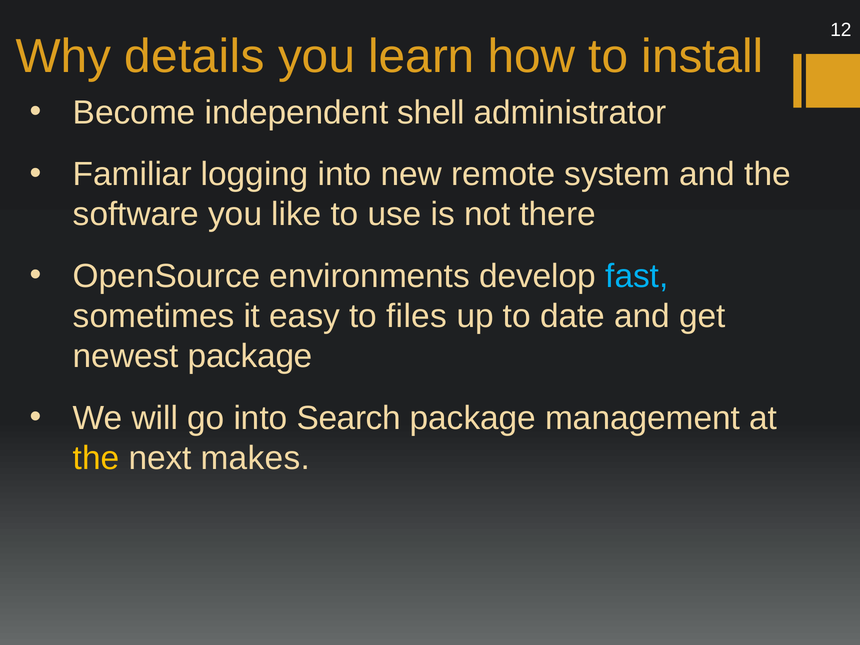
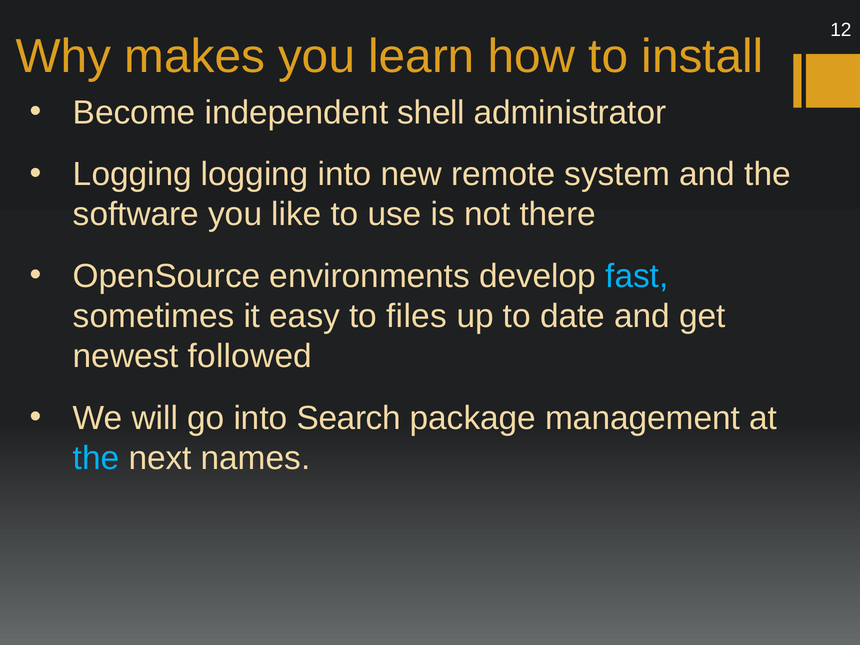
details: details -> makes (195, 56)
Familiar: Familiar -> Logging (132, 174)
newest package: package -> followed (250, 356)
the colour: yellow -> light blue (96, 458)
makes: makes -> names (256, 458)
